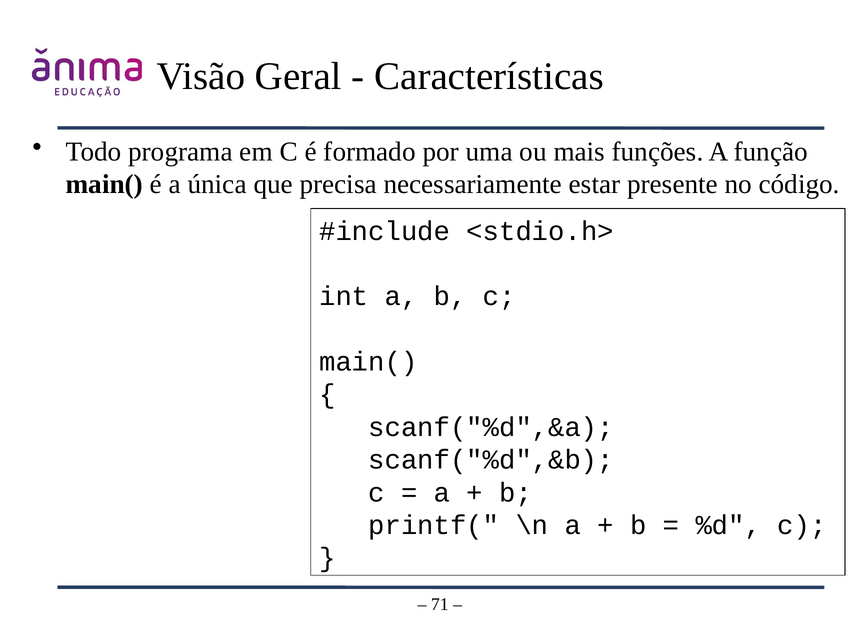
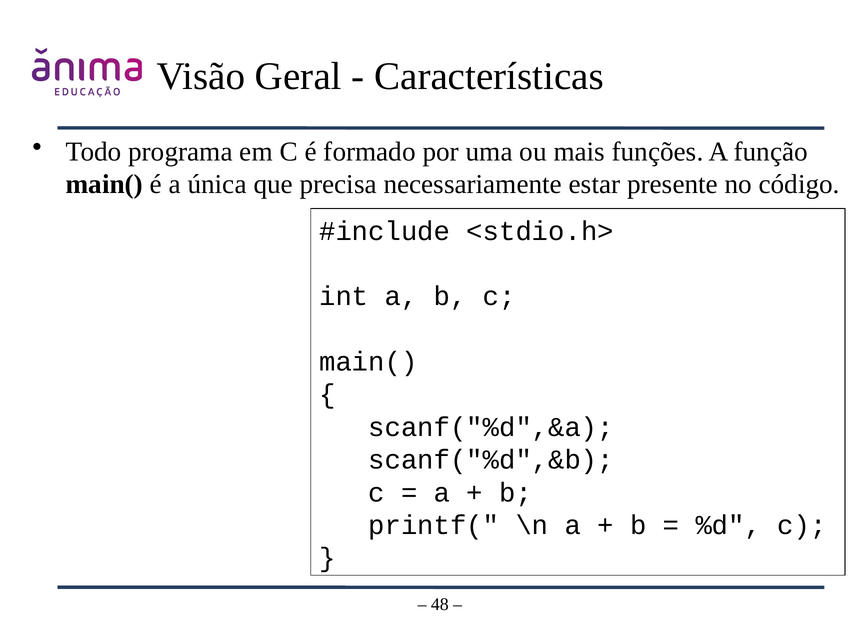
71: 71 -> 48 (440, 604)
